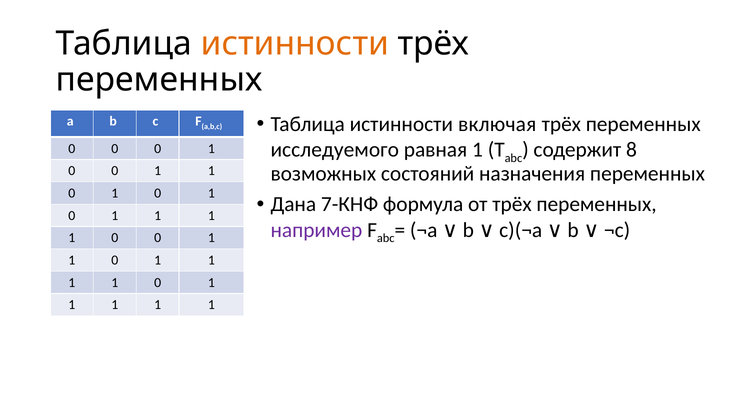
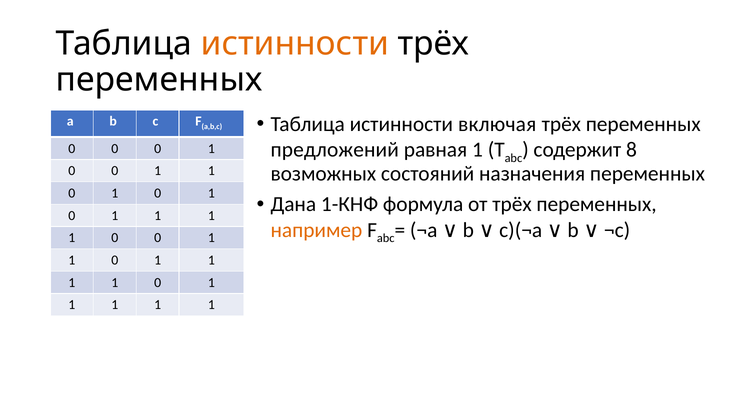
исследуемого: исследуемого -> предложений (335, 150)
7-КНФ: 7-КНФ -> 1-КНФ (350, 204)
например colour: purple -> orange (316, 230)
